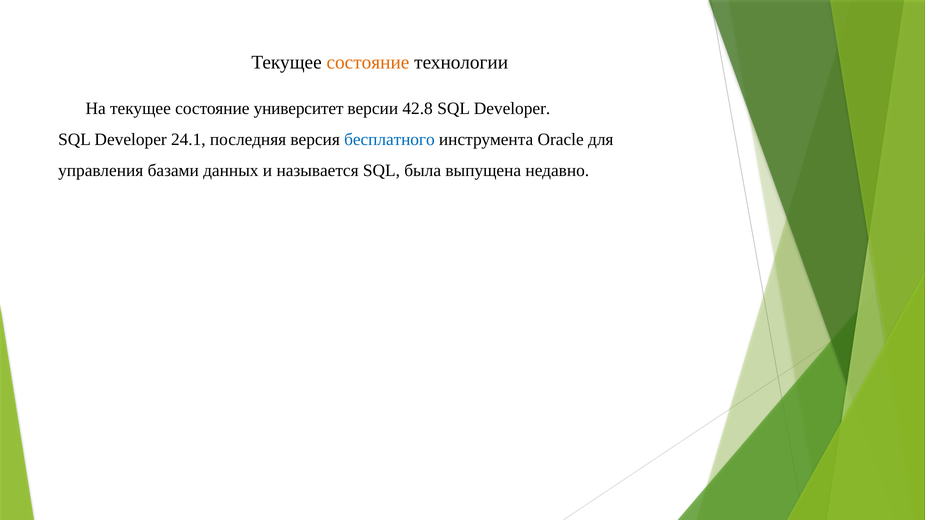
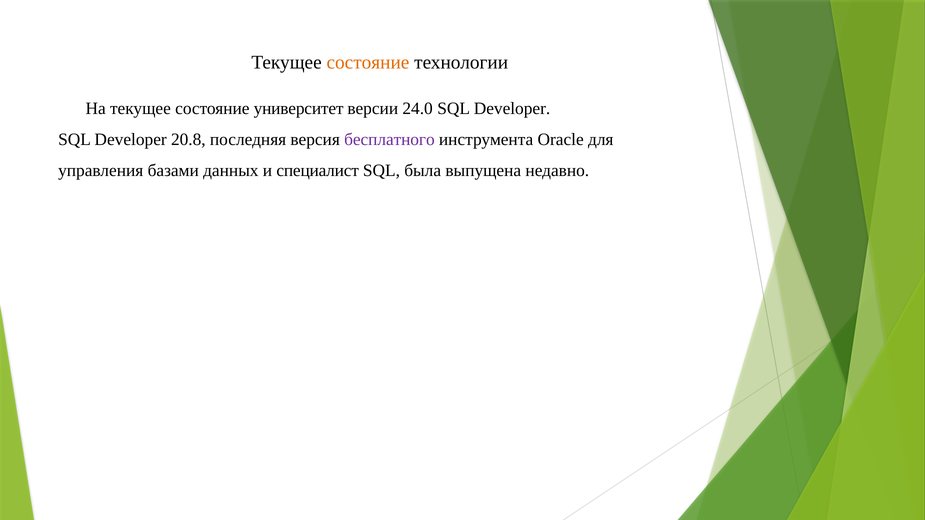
42.8: 42.8 -> 24.0 (418, 108)
24.1: 24.1 -> 20.8 (188, 140)
бесплатного colour: blue -> purple (389, 140)
называется: называется -> специалист (318, 171)
